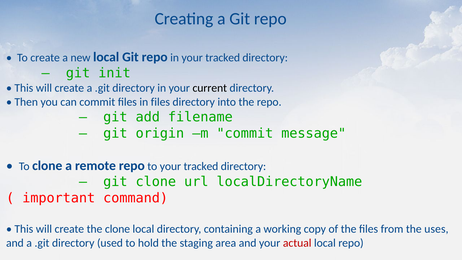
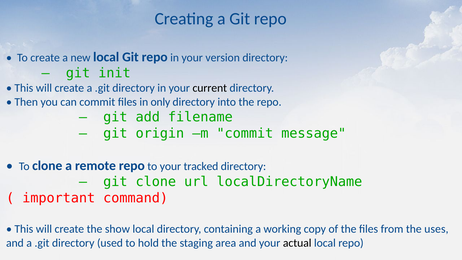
in your tracked: tracked -> version (223, 58)
in files: files -> only (160, 102)
the clone: clone -> show (117, 229)
actual colour: red -> black (297, 243)
